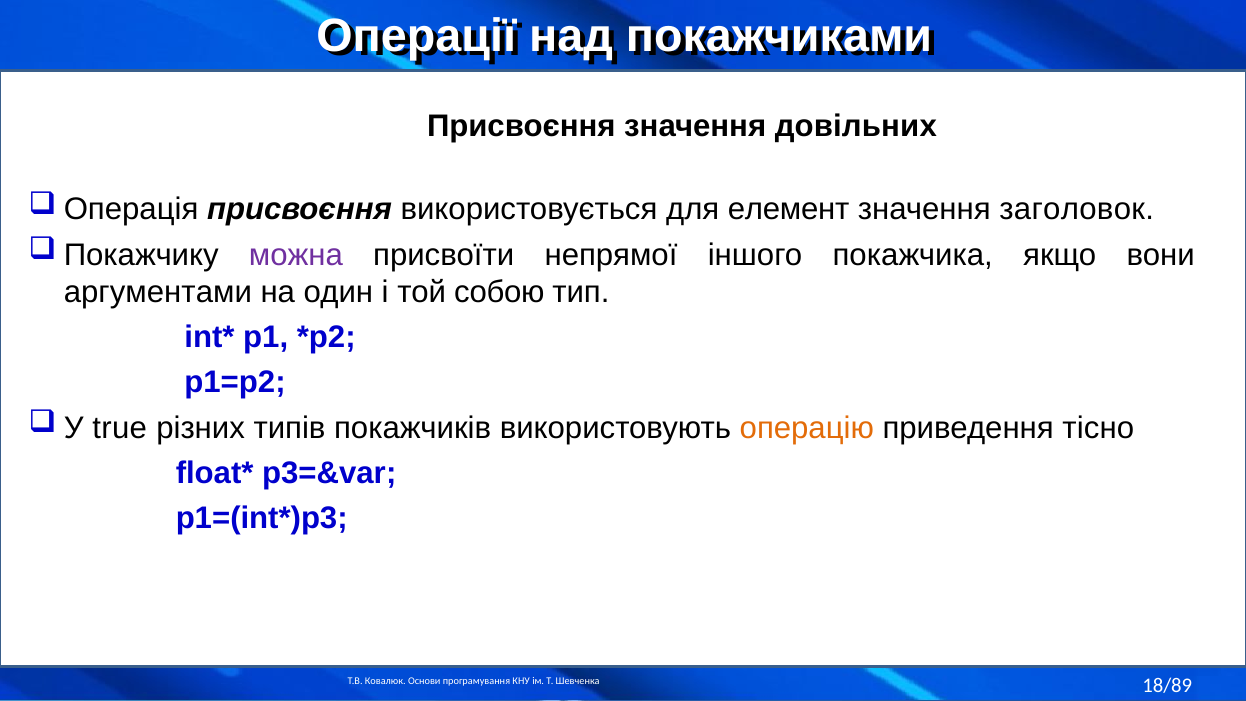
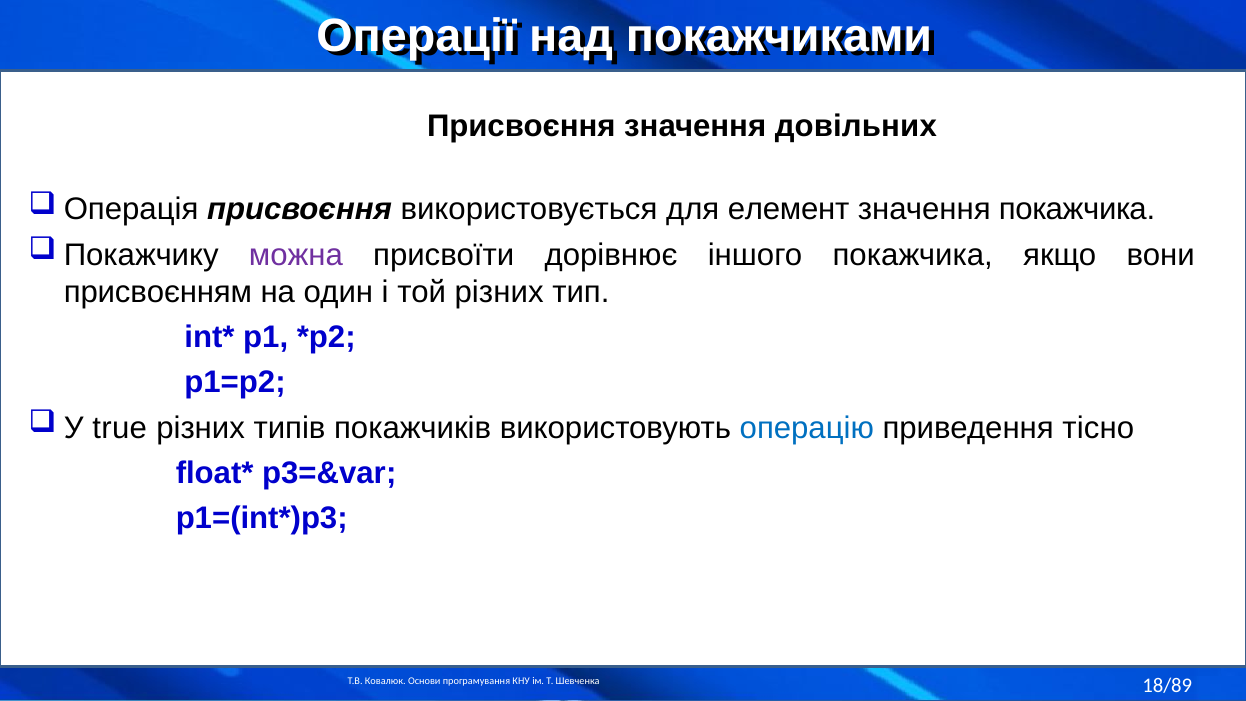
значення заголовок: заголовок -> покажчика (1077, 210)
непрямої: непрямої -> дорівнює (611, 255)
аргументами: аргументами -> присвоєнням (158, 292)
той собою: собою -> різних (499, 292)
операцію colour: orange -> blue (807, 428)
